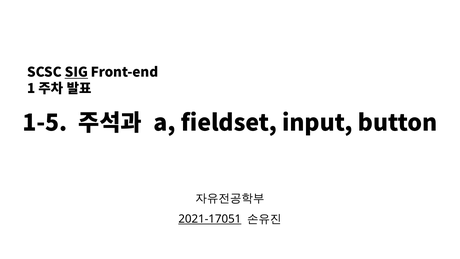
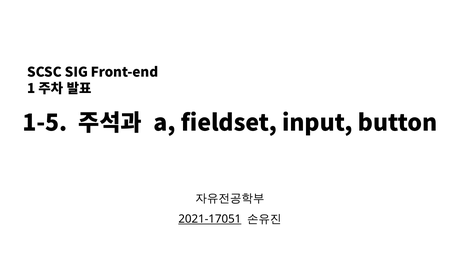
SIG underline: present -> none (76, 72)
